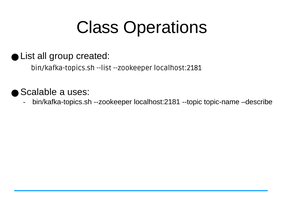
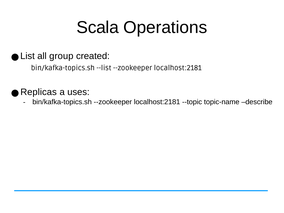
Class: Class -> Scala (98, 27)
Scalable: Scalable -> Replicas (39, 92)
